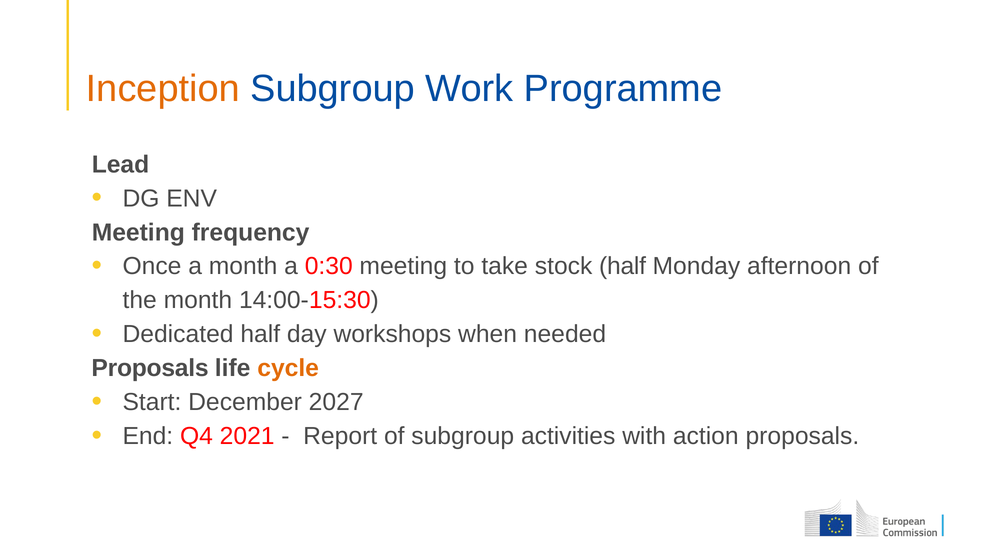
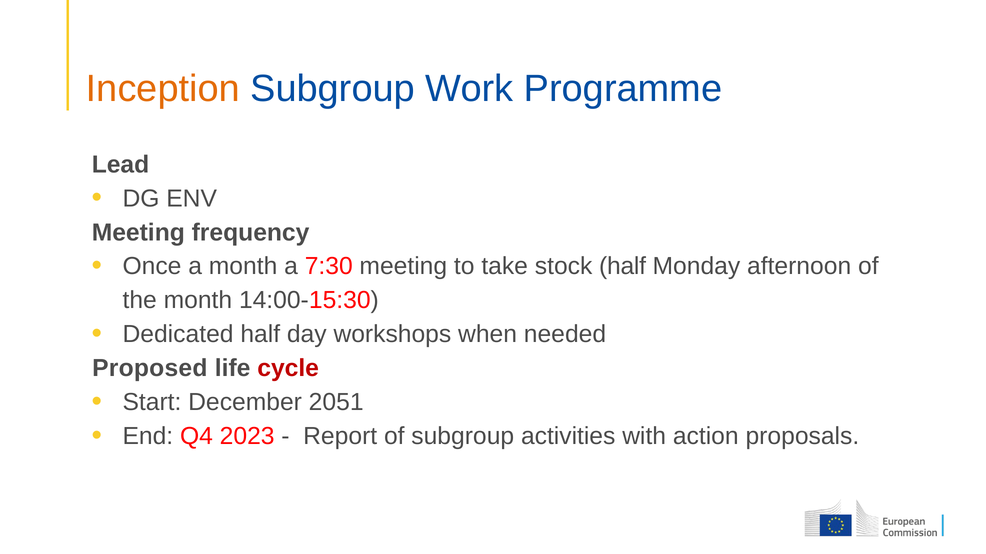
0:30: 0:30 -> 7:30 (329, 267)
Proposals: Proposals -> Proposed (150, 369)
cycle colour: orange -> red (288, 369)
2027: 2027 -> 2051 (336, 403)
2021: 2021 -> 2023 (247, 437)
